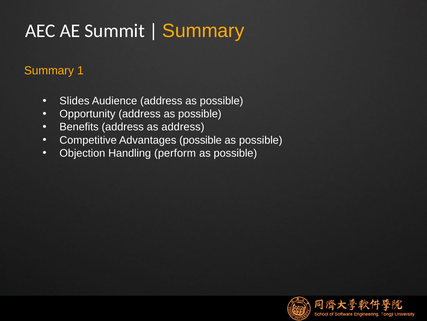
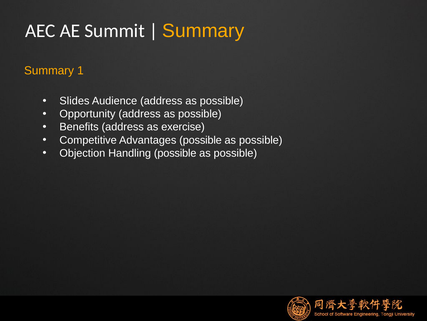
as address: address -> exercise (183, 127)
Handling perform: perform -> possible (175, 153)
